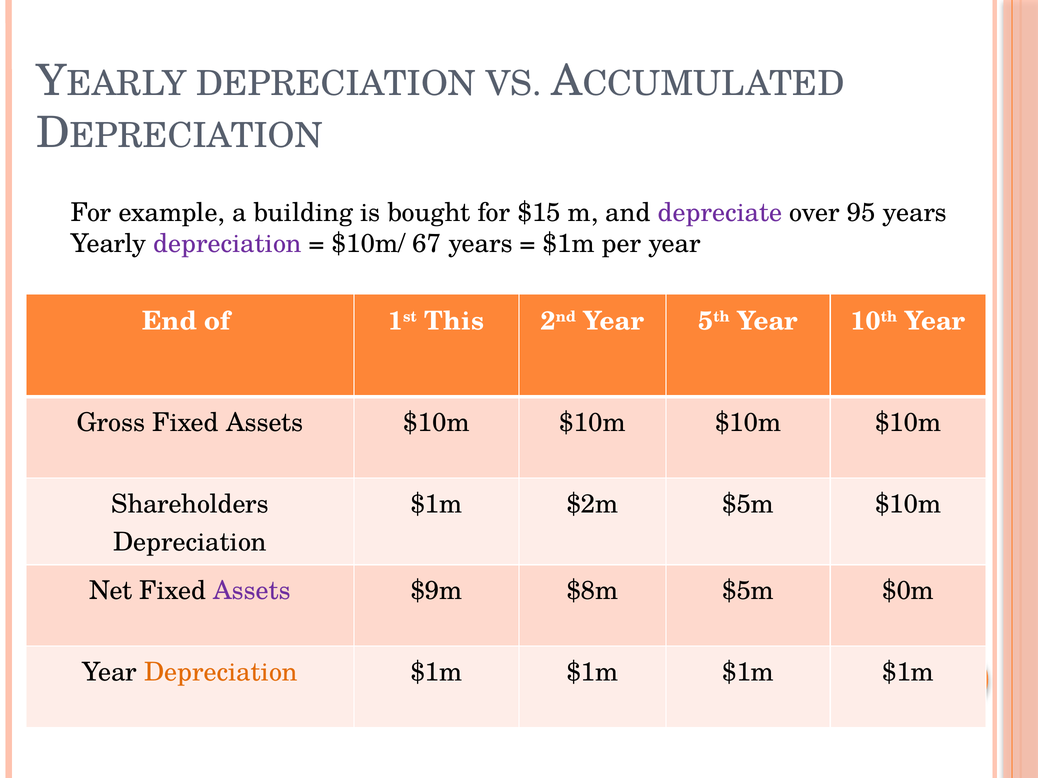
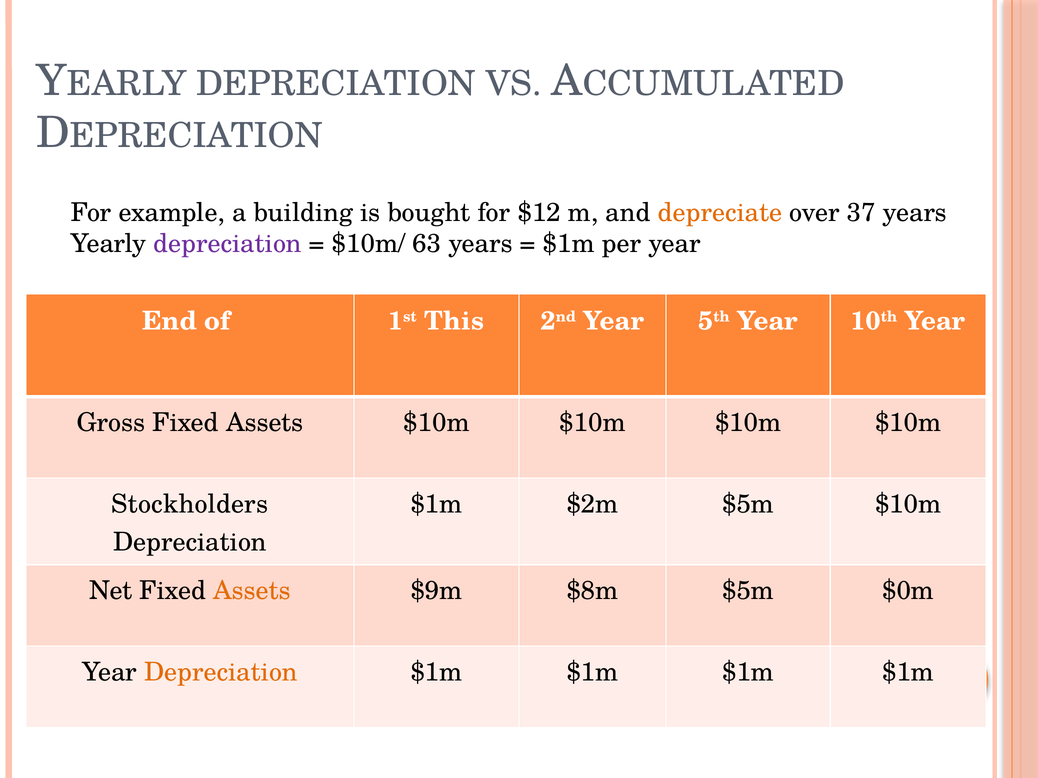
$15: $15 -> $12 (539, 213)
depreciate colour: purple -> orange (720, 213)
95: 95 -> 37 (861, 213)
67: 67 -> 63 (427, 244)
Shareholders: Shareholders -> Stockholders (190, 504)
Assets colour: purple -> orange (252, 591)
